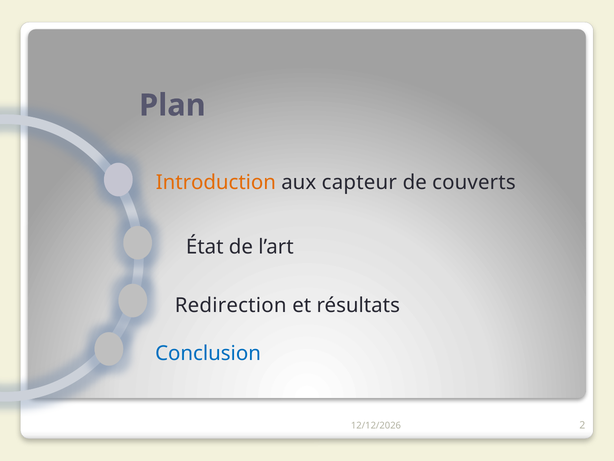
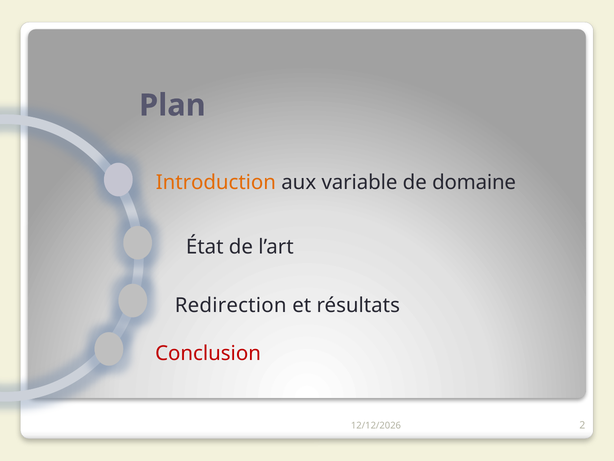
capteur: capteur -> variable (359, 182)
couverts: couverts -> domaine (474, 182)
Conclusion colour: blue -> red (208, 353)
